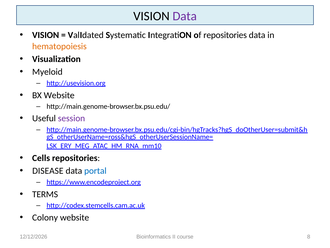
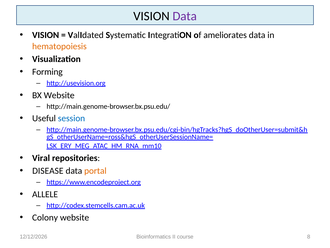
of repositories: repositories -> ameliorates (225, 35)
Myeloid: Myeloid -> Forming (47, 72)
session colour: purple -> blue (71, 118)
Cells: Cells -> Viral (41, 158)
portal colour: blue -> orange (95, 171)
TERMS: TERMS -> ALLELE (45, 194)
